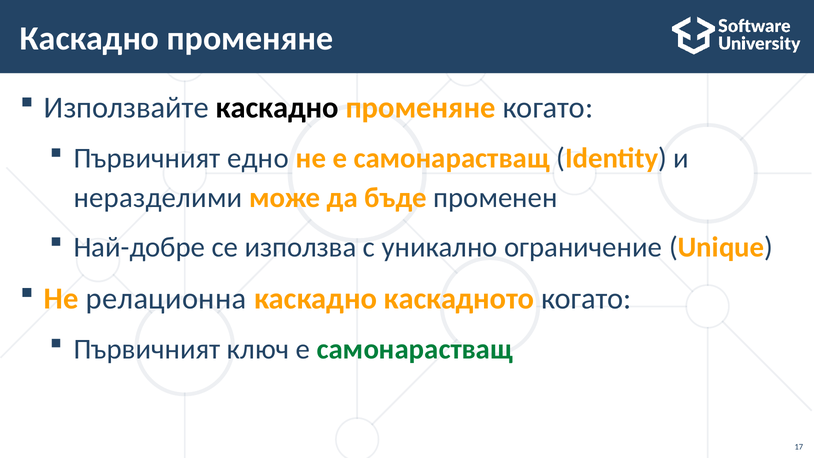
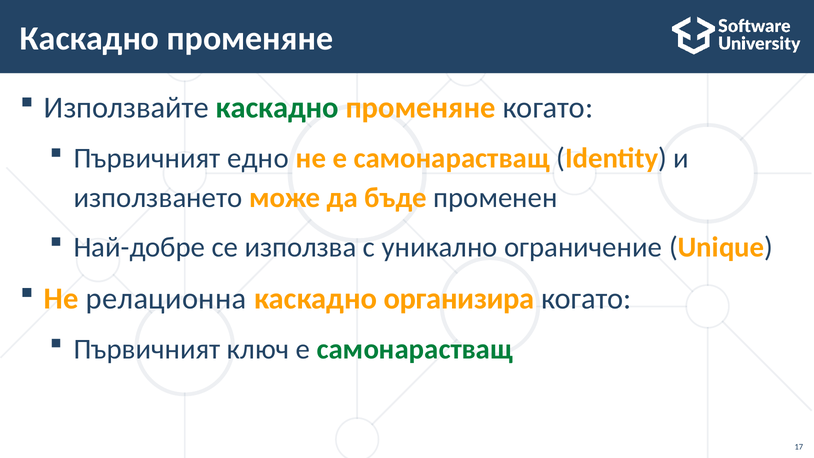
каскадно colour: black -> green (277, 108)
неразделими: неразделими -> използването (158, 198)
каскадното: каскадното -> организира (459, 298)
